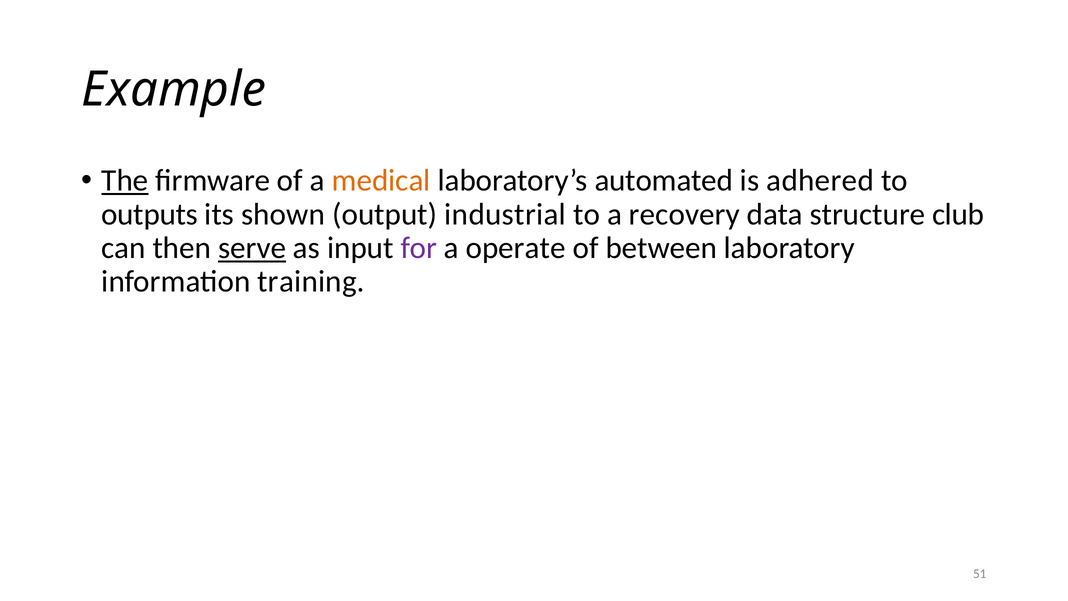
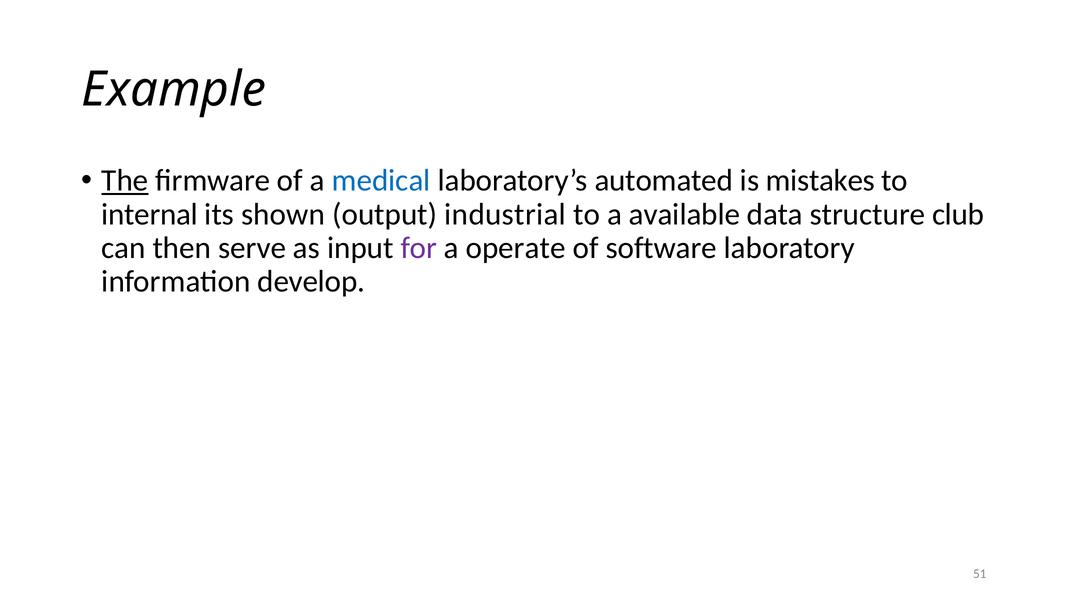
medical colour: orange -> blue (381, 181)
adhered: adhered -> mistakes (820, 181)
outputs: outputs -> internal (150, 214)
recovery: recovery -> available (685, 214)
serve underline: present -> none (252, 248)
between: between -> software (661, 248)
training: training -> develop (311, 282)
